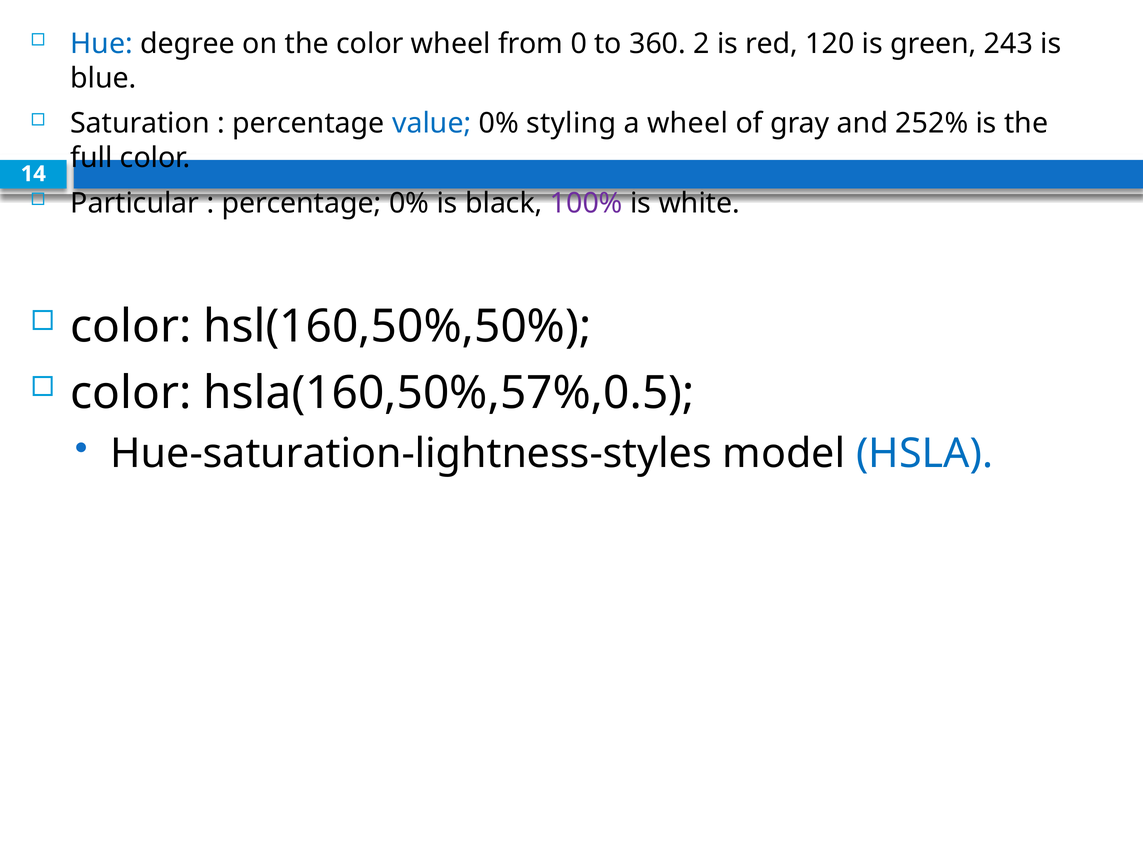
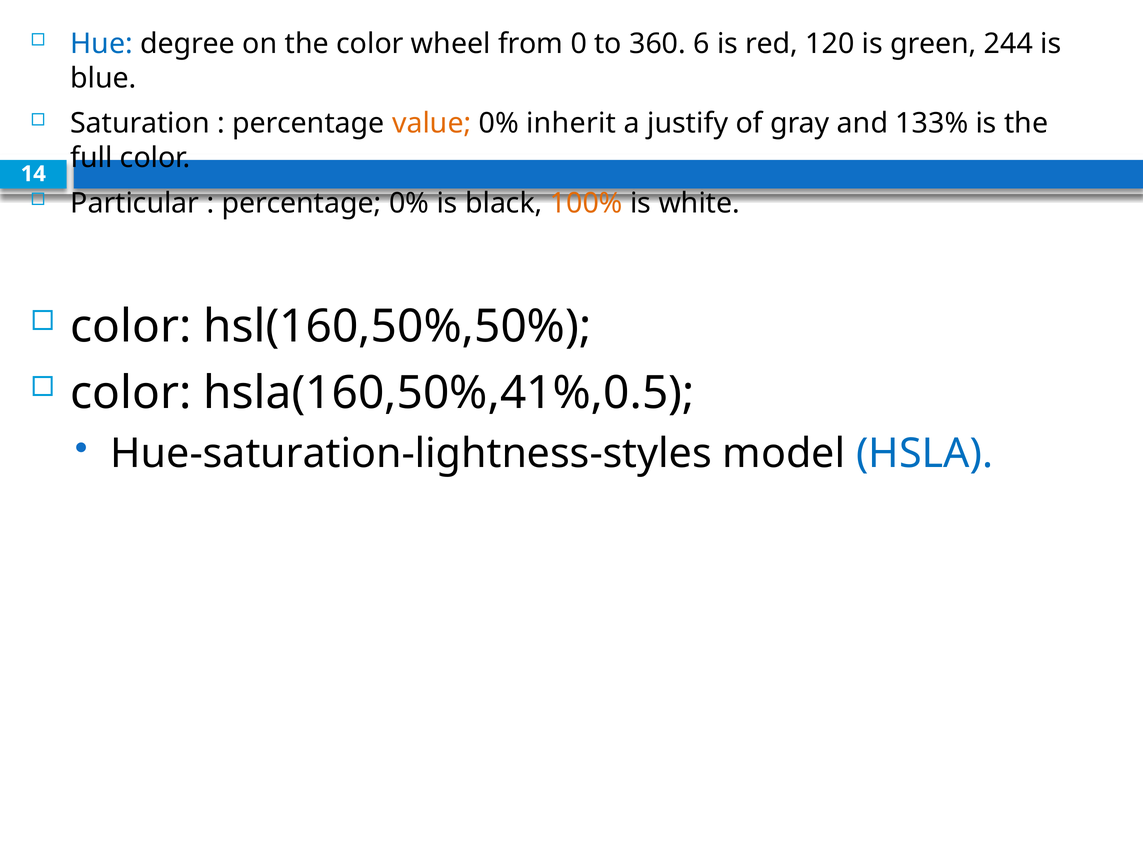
2: 2 -> 6 (702, 44)
243: 243 -> 244 (1008, 44)
value colour: blue -> orange (432, 124)
styling: styling -> inherit (571, 124)
a wheel: wheel -> justify (688, 124)
252%: 252% -> 133% (932, 124)
100% colour: purple -> orange (586, 203)
hsla(160,50%,57%,0.5: hsla(160,50%,57%,0.5 -> hsla(160,50%,41%,0.5 (449, 393)
